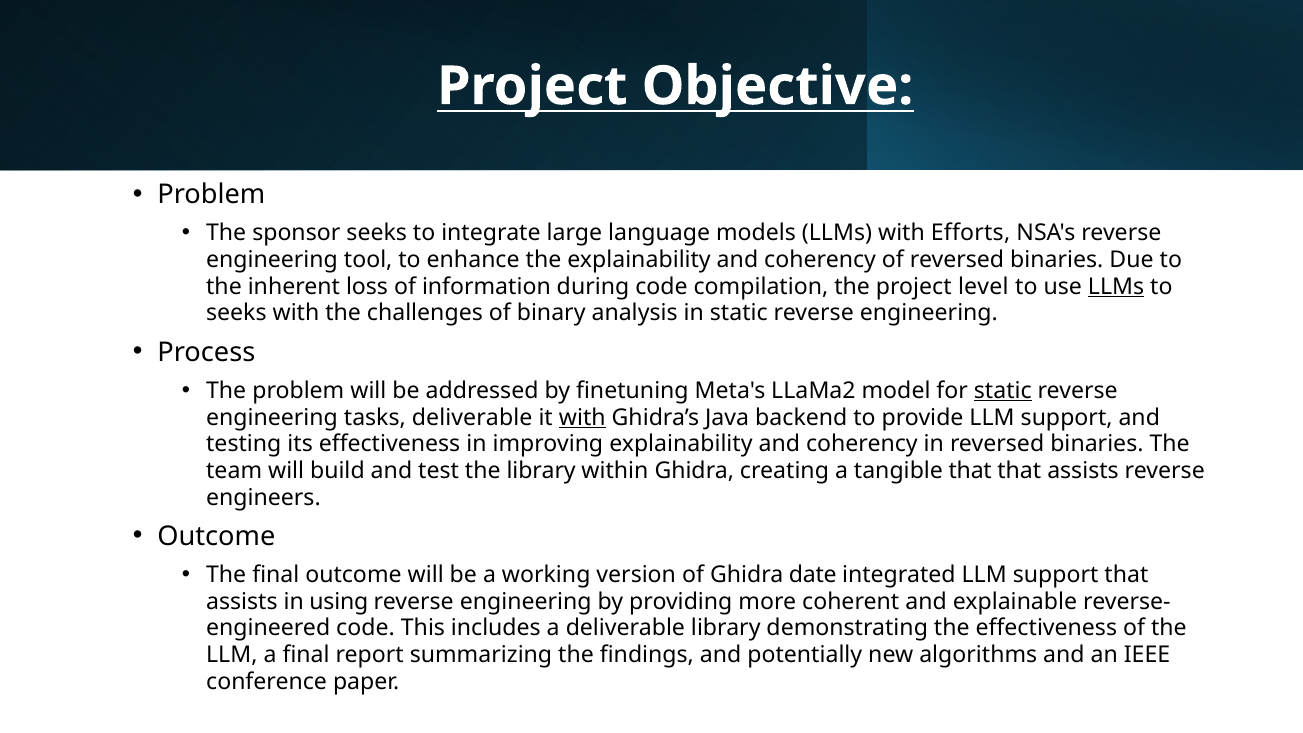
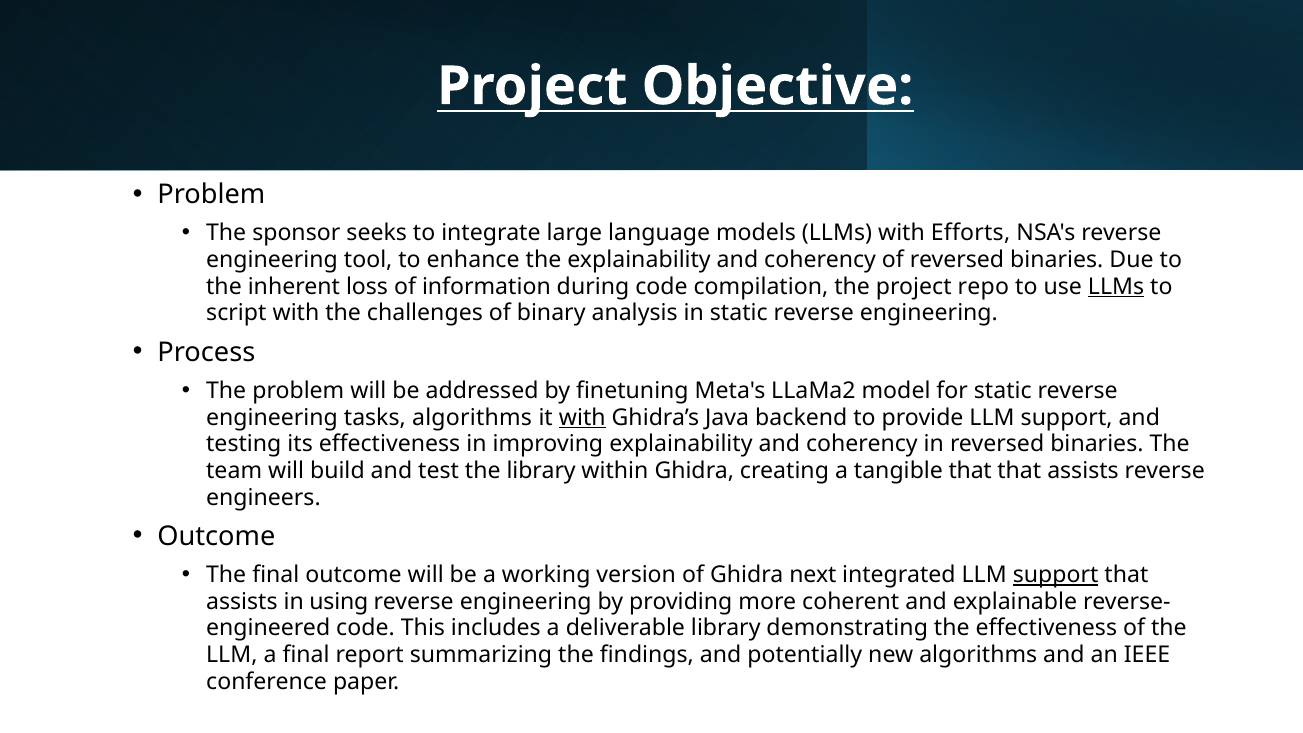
level: level -> repo (983, 287)
seeks: seeks -> script (236, 313)
static underline: present -> none (1003, 391)
tasks deliverable: deliverable -> algorithms (472, 417)
date: date -> next (813, 575)
support underline: none -> present (1056, 575)
